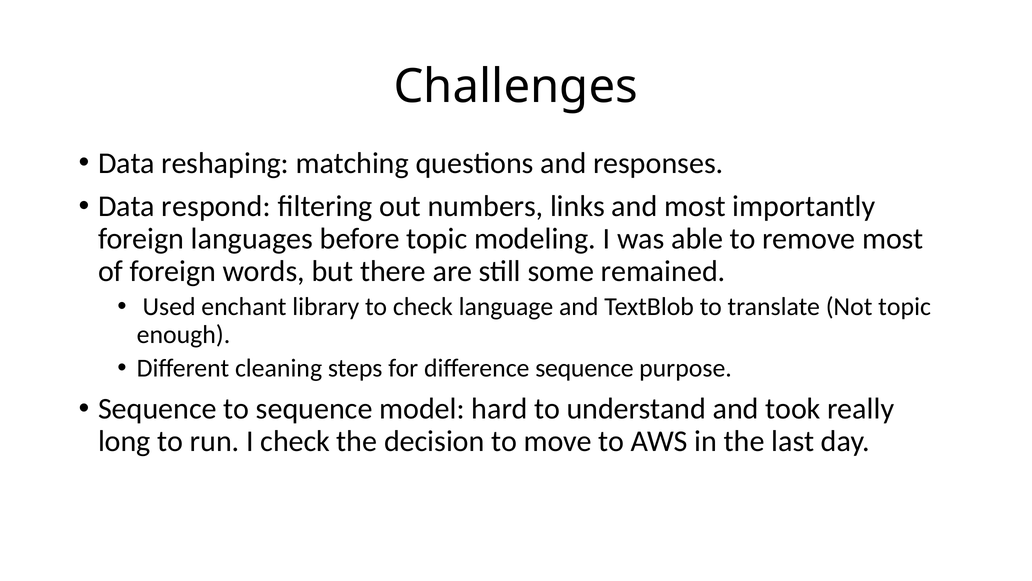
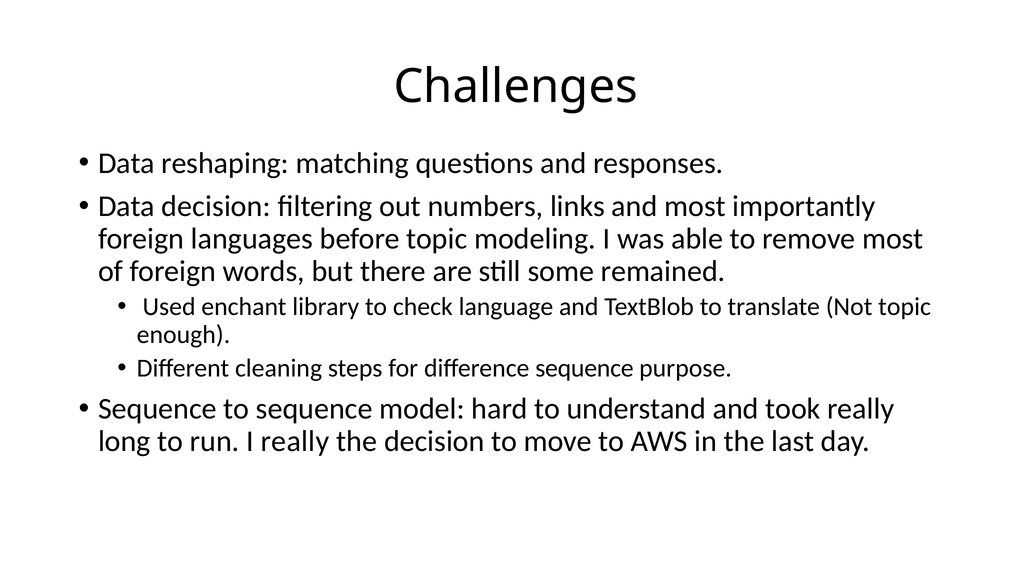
Data respond: respond -> decision (216, 206)
I check: check -> really (295, 441)
